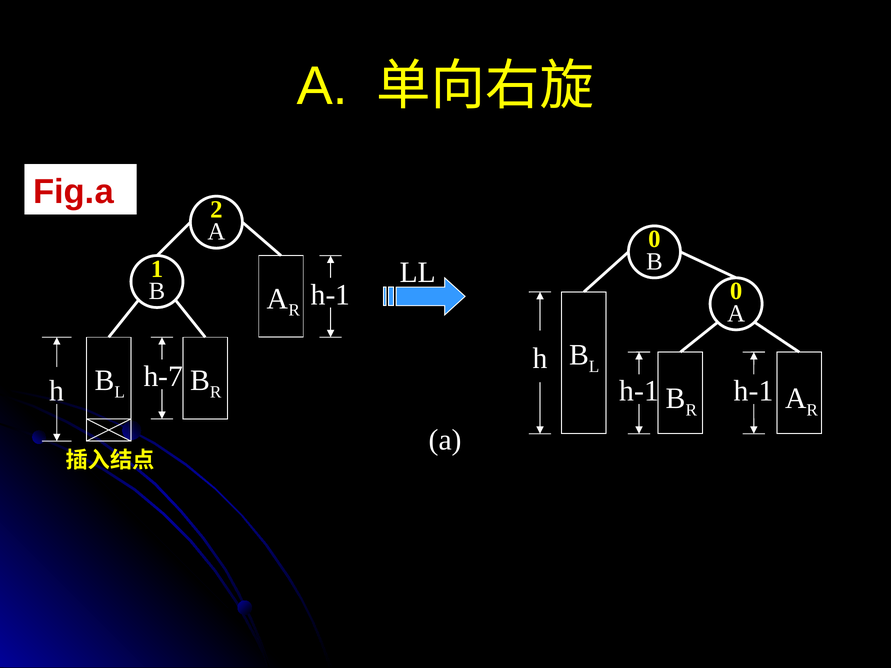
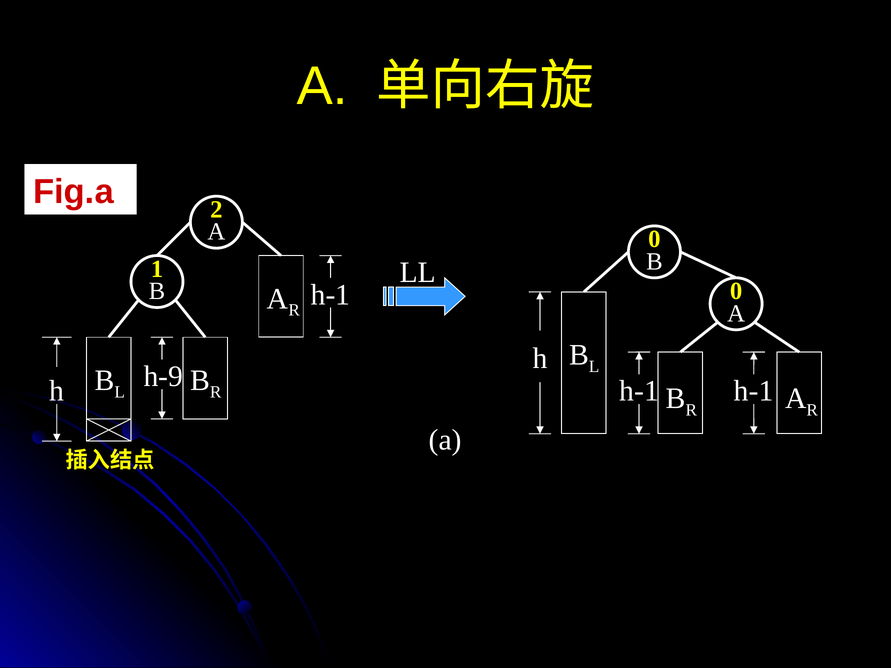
h-7: h-7 -> h-9 (163, 376)
